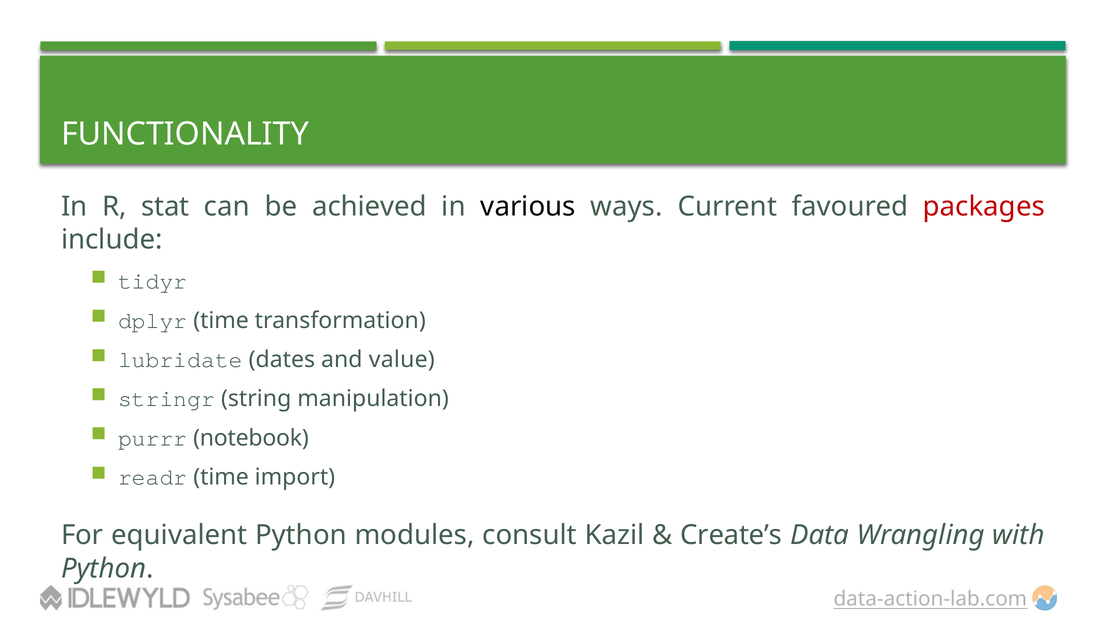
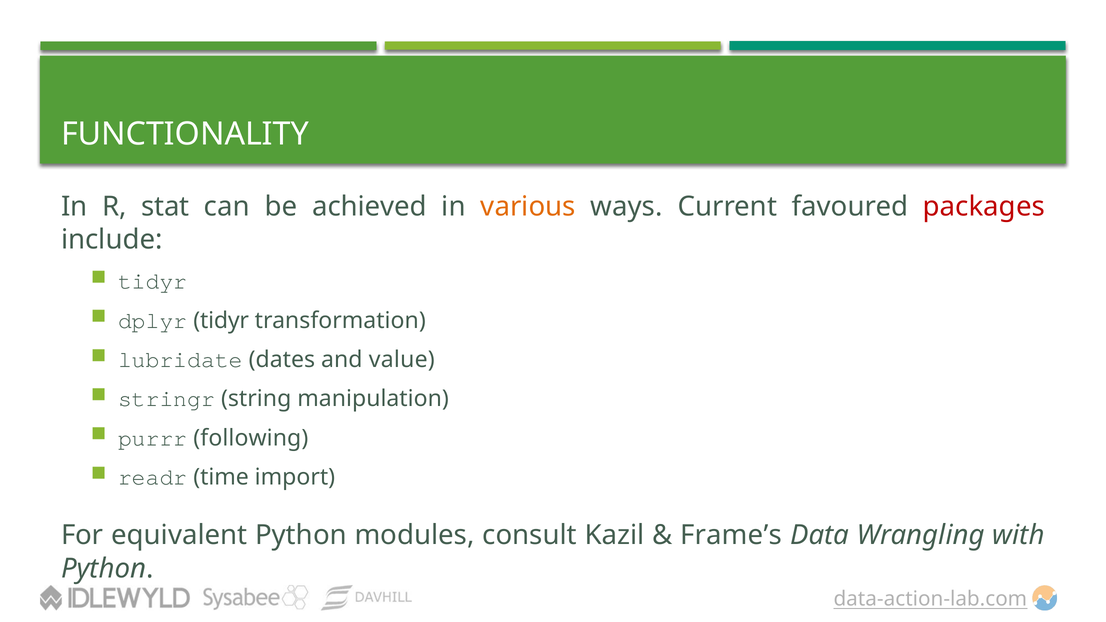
various colour: black -> orange (528, 207)
dplyr time: time -> tidyr (221, 320)
notebook: notebook -> following (251, 438)
Create’s: Create’s -> Frame’s (731, 535)
